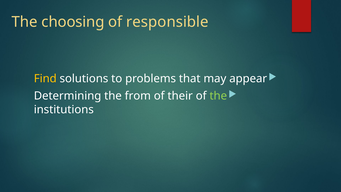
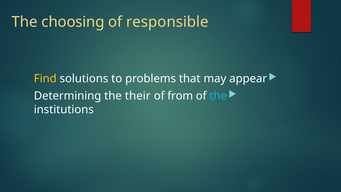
from: from -> their (138, 96)
their: their -> from (180, 96)
the colour: light green -> light blue (218, 96)
